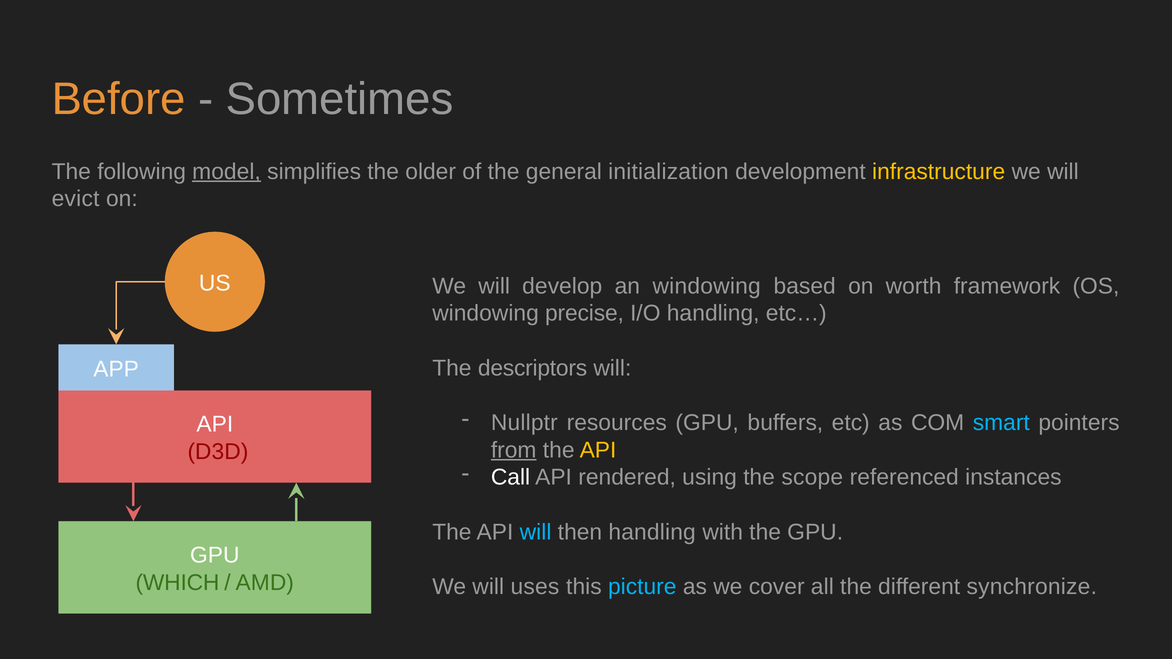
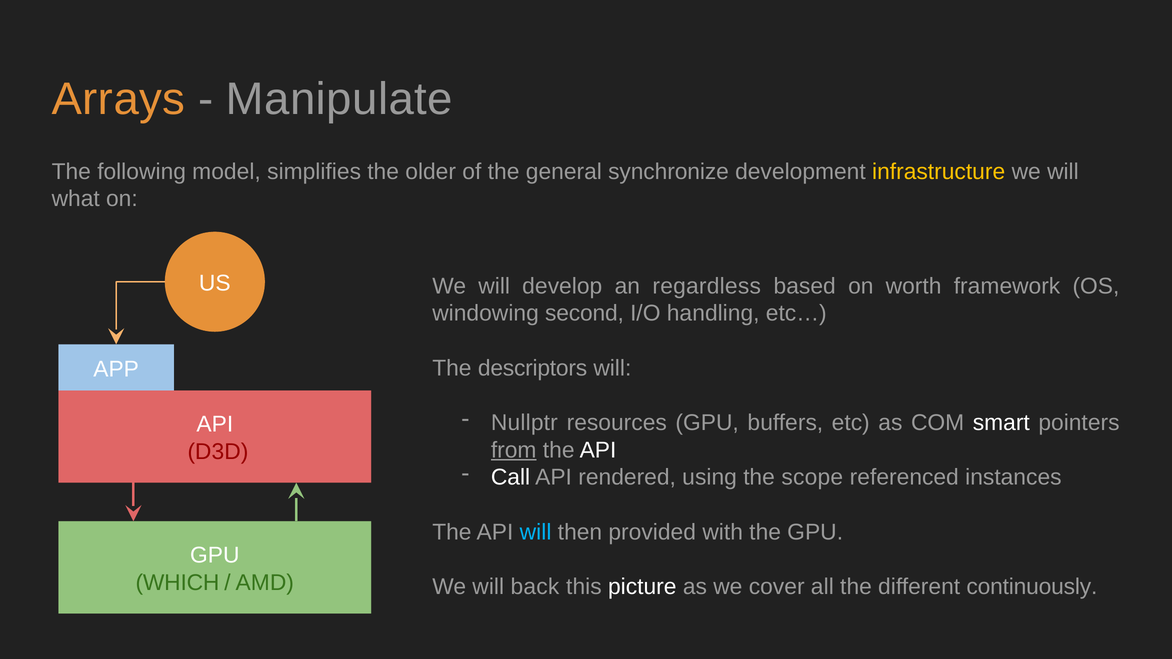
Before: Before -> Arrays (118, 99)
Sometimes: Sometimes -> Manipulate (339, 99)
model underline: present -> none (227, 172)
initialization: initialization -> synchronize (669, 172)
evict: evict -> what (76, 199)
an windowing: windowing -> regardless (707, 286)
precise: precise -> second (584, 313)
smart colour: light blue -> white (1001, 423)
API colour: yellow -> white (598, 450)
then handling: handling -> provided (652, 532)
uses: uses -> back (535, 587)
picture colour: light blue -> white (642, 587)
synchronize: synchronize -> continuously (1032, 587)
